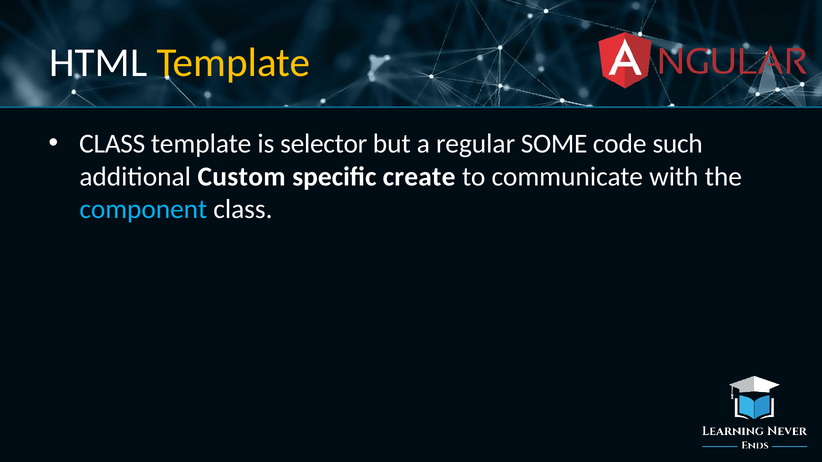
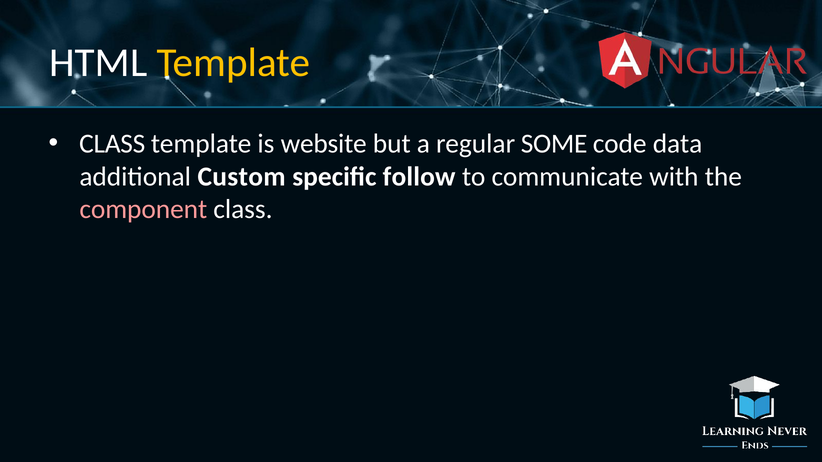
selector: selector -> website (324, 144)
such: such -> data (678, 144)
create: create -> follow (419, 177)
component colour: light blue -> pink (143, 210)
